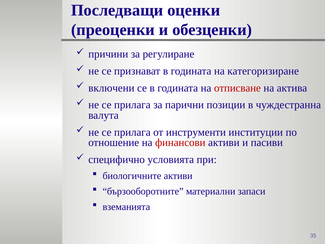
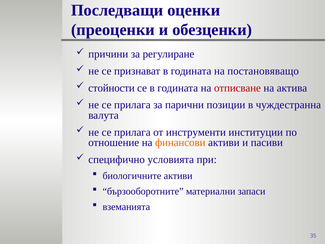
категоризиране: категоризиране -> постановяващо (263, 71)
включени: включени -> стойности (111, 88)
финансови colour: red -> orange (180, 142)
